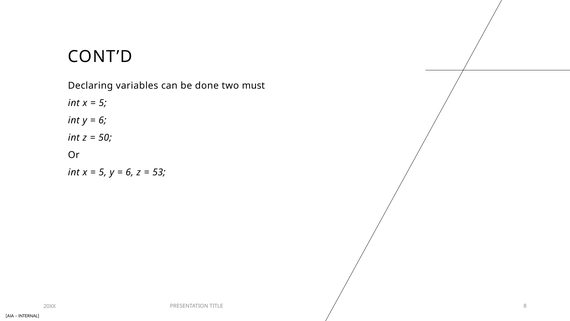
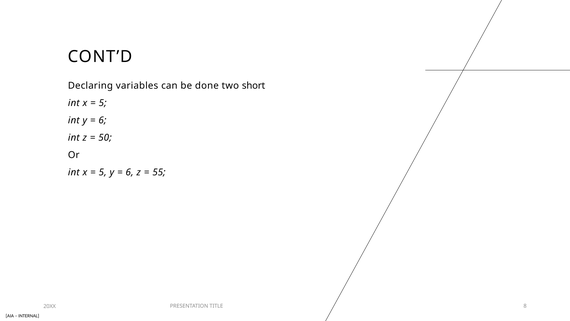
must: must -> short (254, 86)
53: 53 -> 55 (159, 172)
